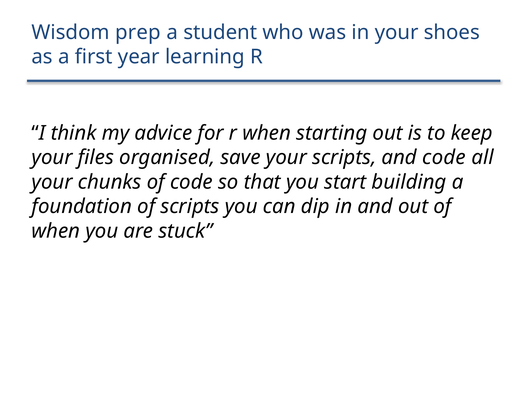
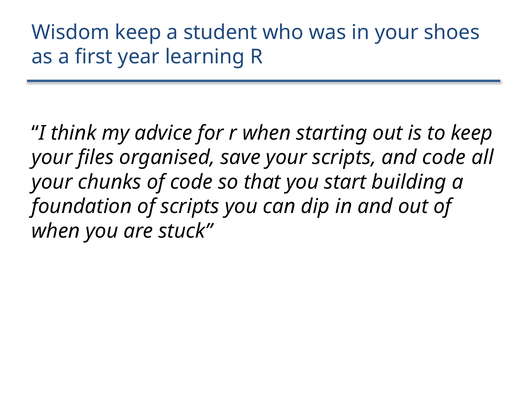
Wisdom prep: prep -> keep (138, 32)
